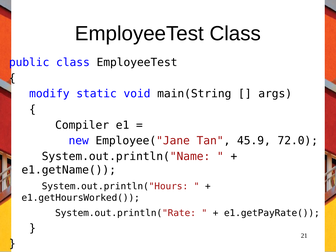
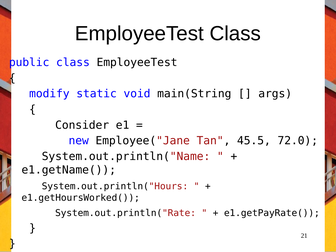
Compiler: Compiler -> Consider (82, 125)
45.9: 45.9 -> 45.5 (254, 141)
